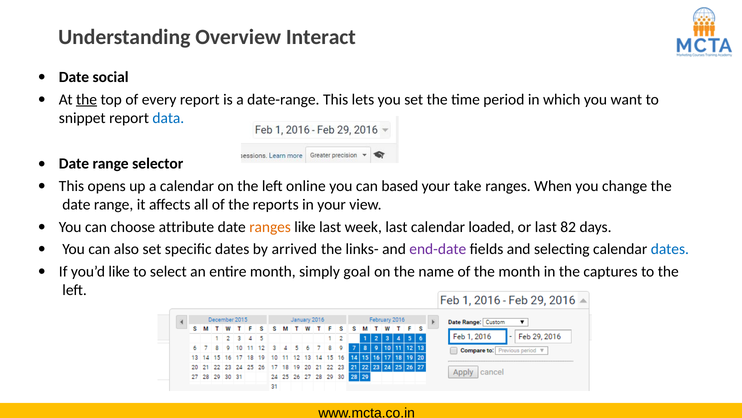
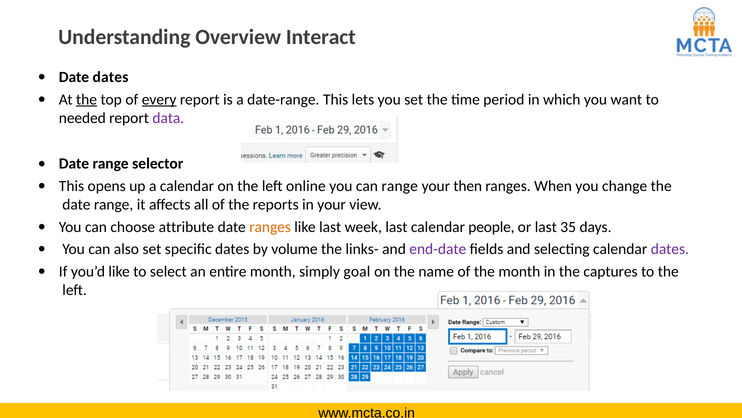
Date social: social -> dates (111, 77)
every underline: none -> present (159, 99)
snippet: snippet -> needed (82, 118)
data colour: blue -> purple (168, 118)
can based: based -> range (400, 186)
take: take -> then (468, 186)
loaded: loaded -> people (491, 227)
82: 82 -> 35 (568, 227)
arrived: arrived -> volume (295, 249)
dates colour: blue -> purple (670, 249)
